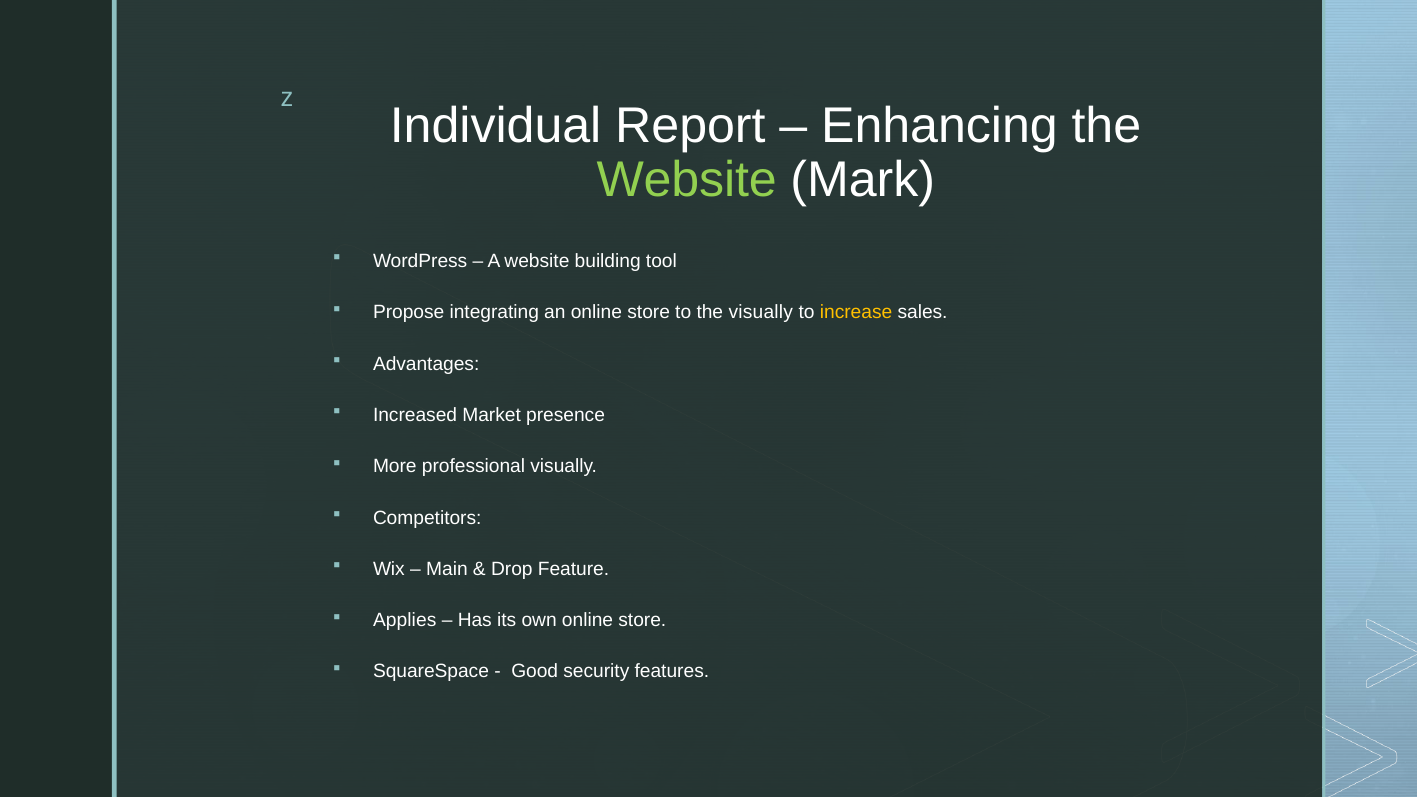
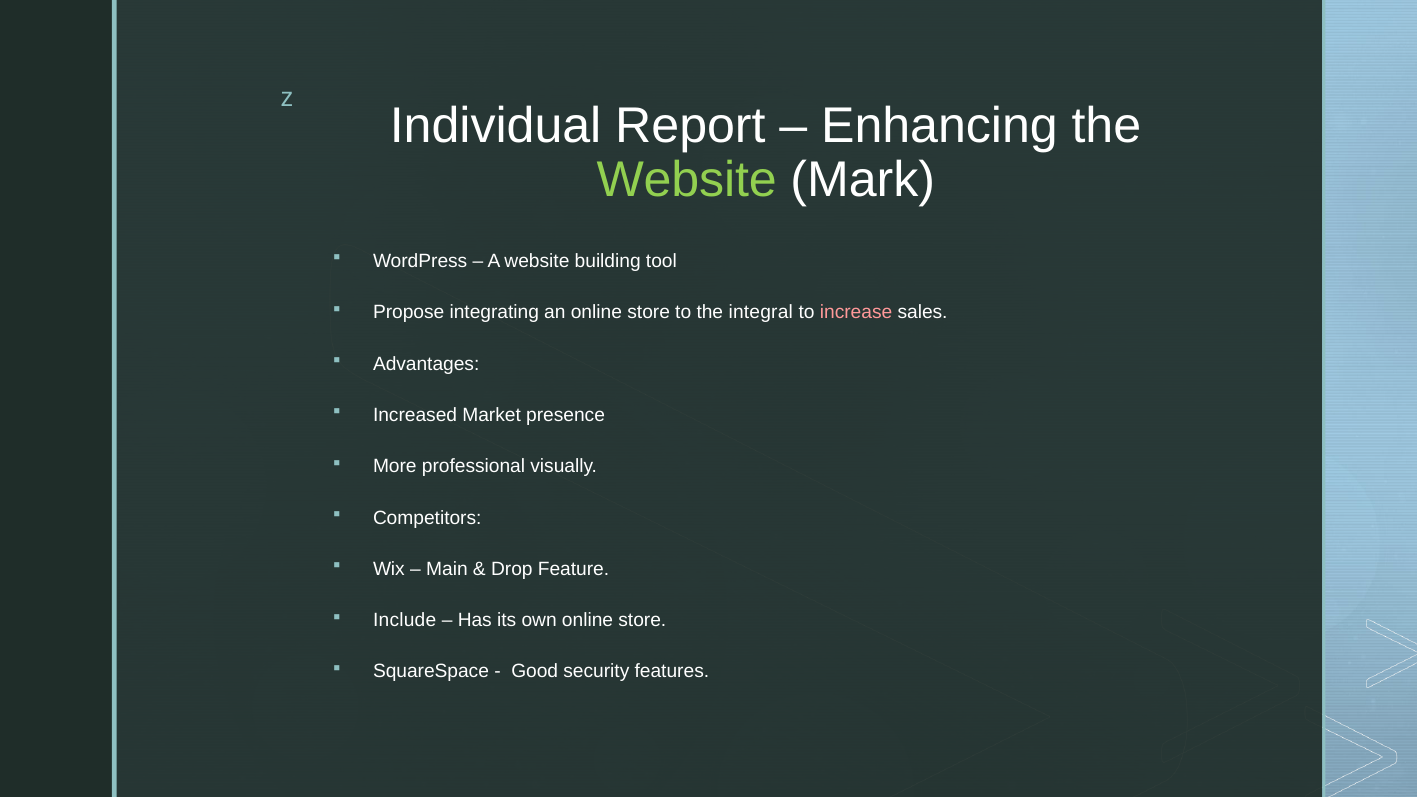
the visually: visually -> integral (761, 313)
increase colour: yellow -> pink (856, 313)
Applies: Applies -> Include (405, 620)
